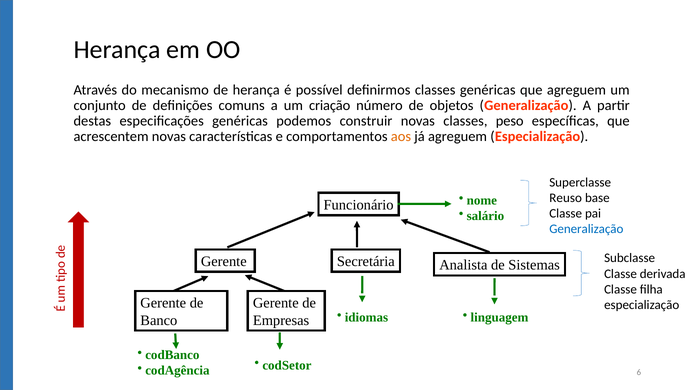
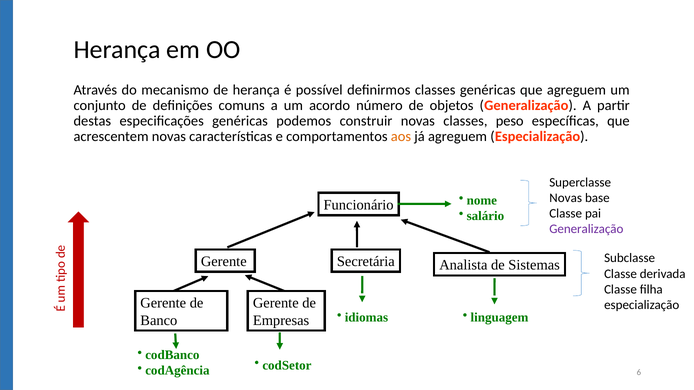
criação: criação -> acordo (330, 105)
Reuso: Reuso -> Novas (566, 198)
Generalização colour: blue -> purple (586, 229)
